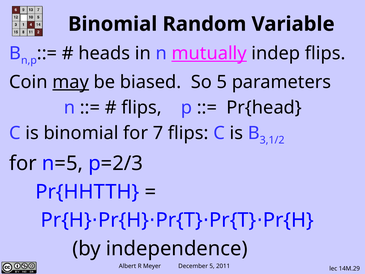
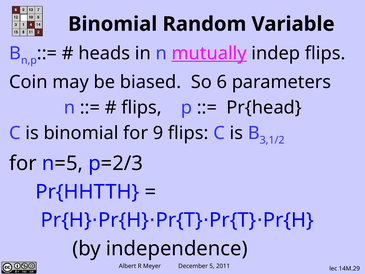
may underline: present -> none (71, 82)
So 5: 5 -> 6 (222, 82)
7: 7 -> 9 (158, 133)
